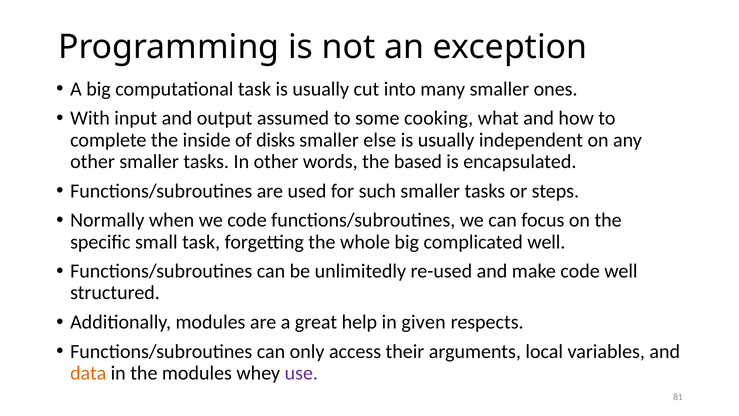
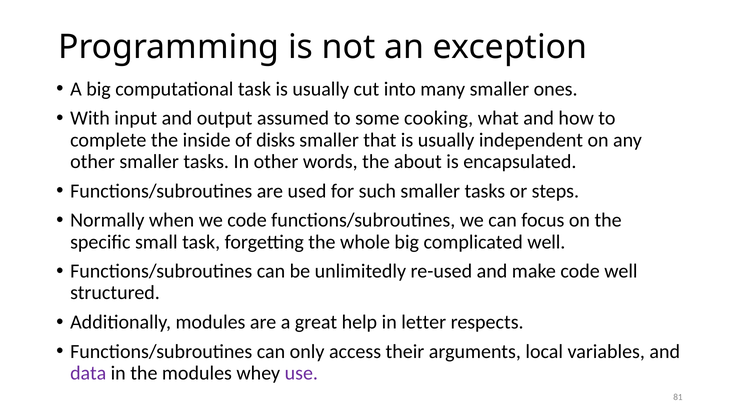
else: else -> that (380, 140)
based: based -> about (418, 162)
given: given -> letter (424, 322)
data colour: orange -> purple (88, 373)
